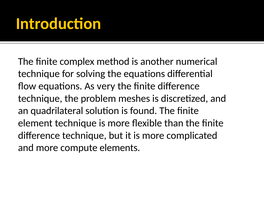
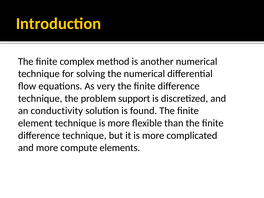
the equations: equations -> numerical (144, 74)
meshes: meshes -> support (134, 98)
quadrilateral: quadrilateral -> conductivity (57, 111)
